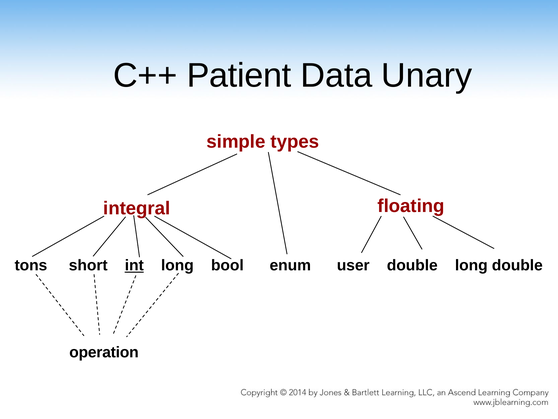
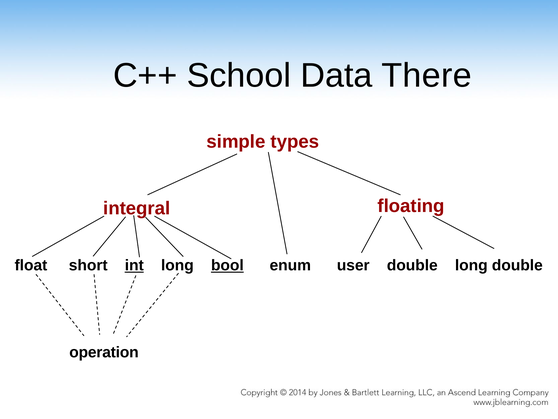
Patient: Patient -> School (239, 76)
Unary: Unary -> There (427, 76)
tons: tons -> float (31, 265)
bool underline: none -> present (227, 265)
